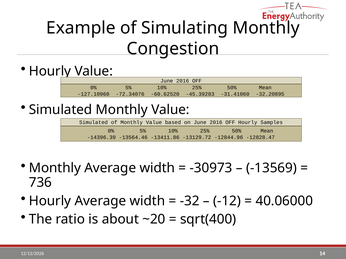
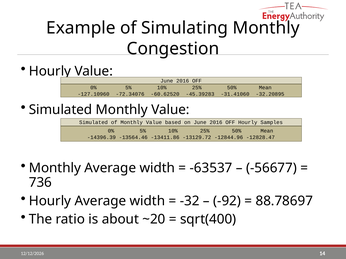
-30973: -30973 -> -63537 (211, 168)
-13569: -13569 -> -56677 (271, 168)
-12: -12 -> -92 (227, 201)
40.06000: 40.06000 -> 88.78697 (284, 201)
